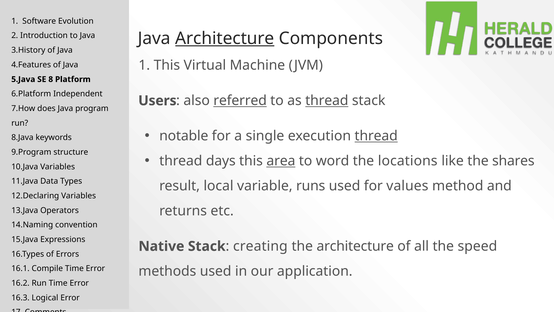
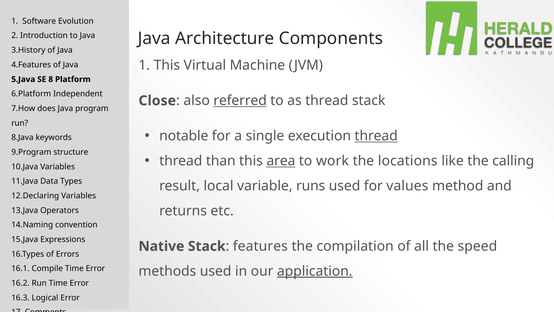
Architecture underline: present -> none (225, 38)
Users: Users -> Close (157, 101)
thread underline: present -> none (327, 101)
days: days -> than (221, 161)
word: word -> work (332, 161)
shares: shares -> calling (513, 161)
creating: creating -> features (260, 246)
the architecture: architecture -> compilation (355, 246)
application underline: none -> present (315, 271)
